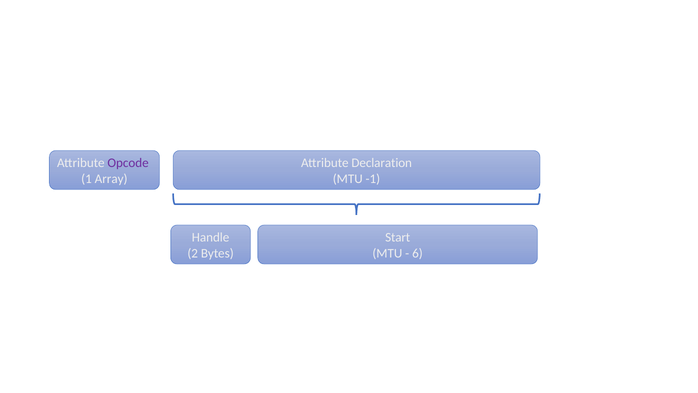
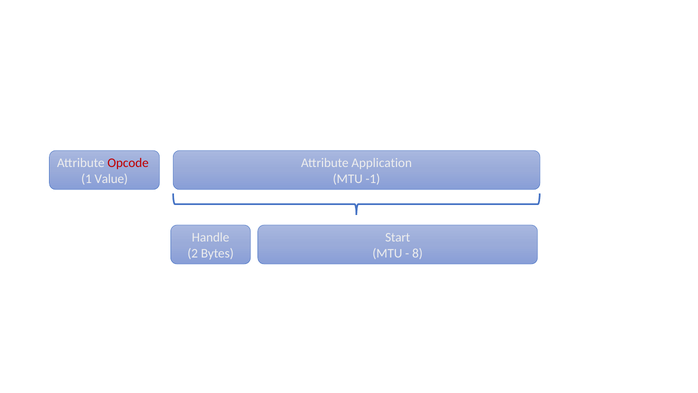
Opcode colour: purple -> red (128, 163)
Declaration: Declaration -> Application (382, 163)
Array: Array -> Value (111, 179)
6: 6 -> 8 (417, 253)
